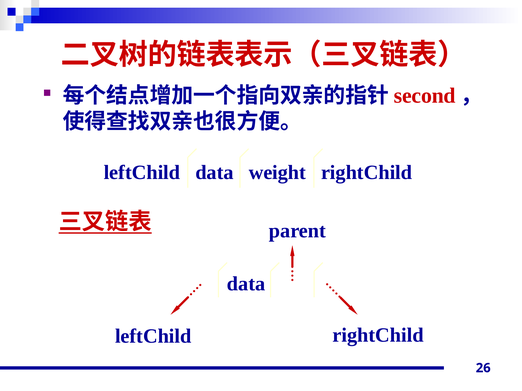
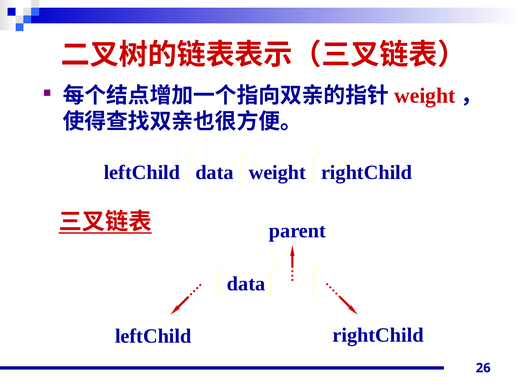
second: second -> weight (425, 96)
